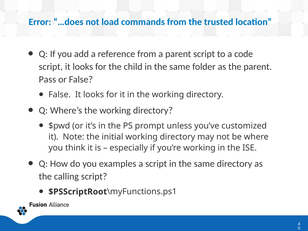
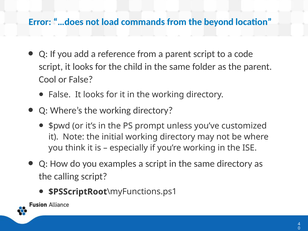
trusted: trusted -> beyond (219, 22)
Pass: Pass -> Cool (47, 79)
